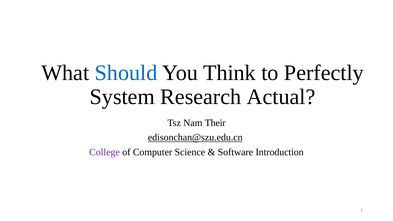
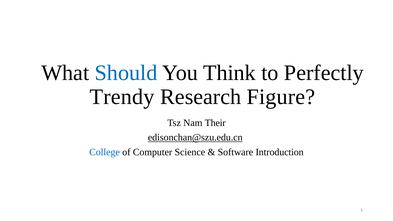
System: System -> Trendy (122, 97)
Actual: Actual -> Figure (281, 97)
College colour: purple -> blue (105, 152)
